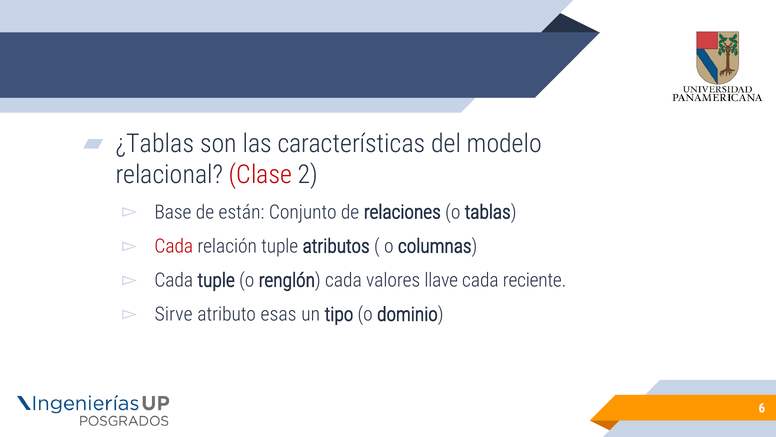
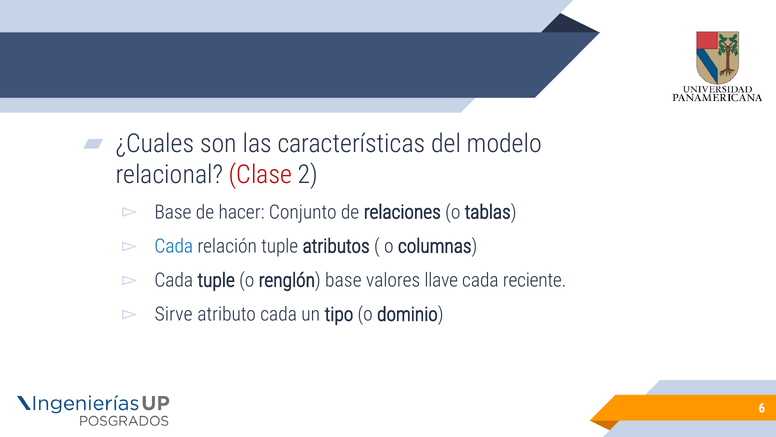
¿Tablas: ¿Tablas -> ¿Cuales (155, 143)
están: están -> hacer (242, 212)
Cada colour: red -> blue (174, 246)
renglón cada: cada -> base (343, 280)
atributo esas: esas -> cada (279, 314)
